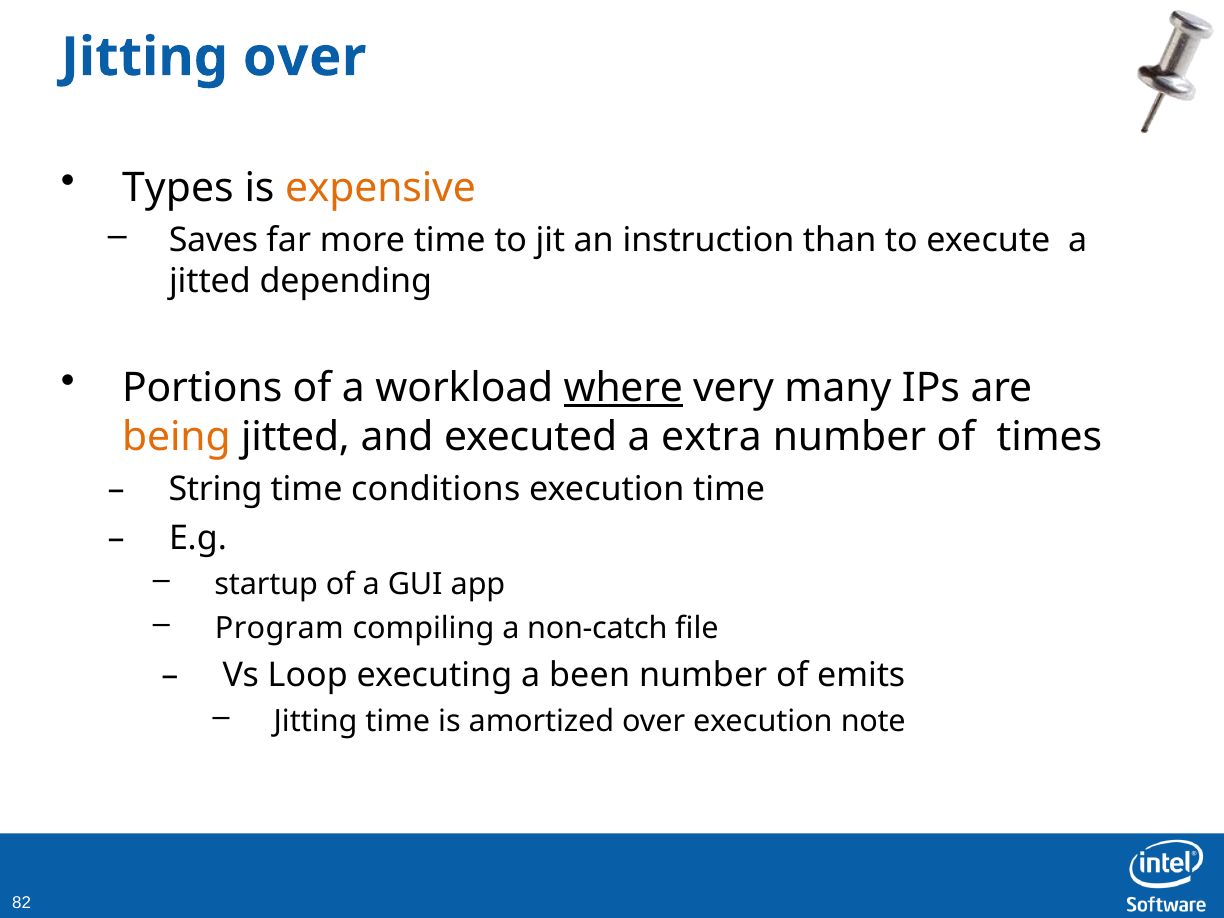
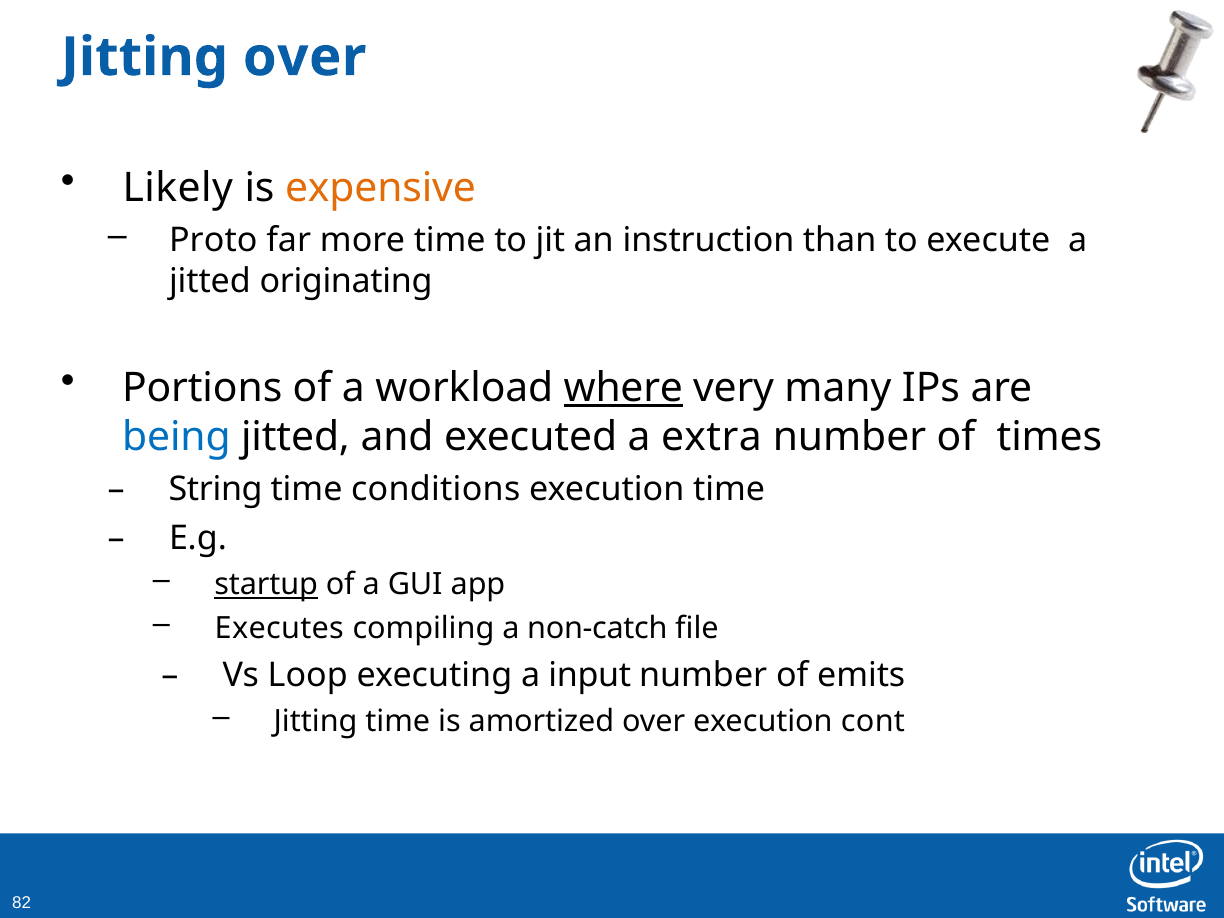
Types: Types -> Likely (178, 188)
Saves: Saves -> Proto (213, 240)
depending: depending -> originating (346, 281)
being colour: orange -> blue (176, 437)
startup underline: none -> present (266, 585)
Program: Program -> Executes (279, 629)
been: been -> input (590, 676)
note: note -> cont (873, 722)
